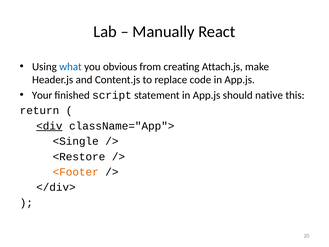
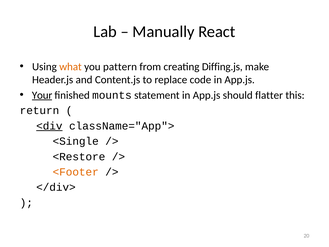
what colour: blue -> orange (70, 67)
obvious: obvious -> pattern (120, 67)
Attach.js: Attach.js -> Diffing.js (222, 67)
Your underline: none -> present (42, 95)
script: script -> mounts (112, 95)
native: native -> flatter (269, 95)
